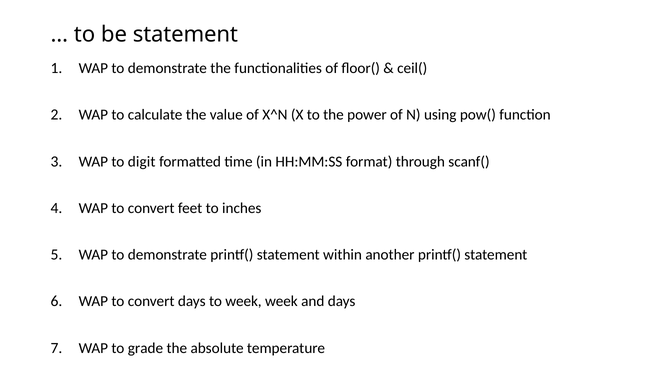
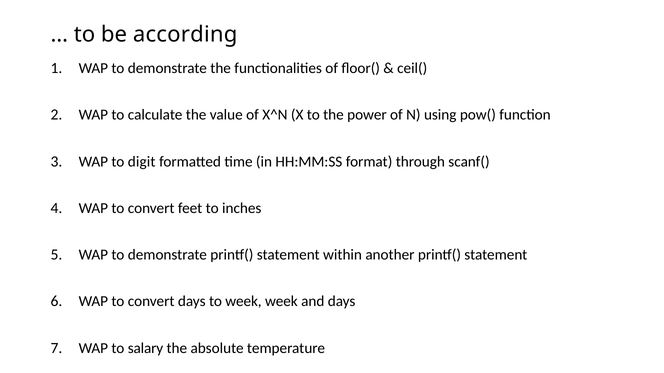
be statement: statement -> according (185, 35)
grade: grade -> salary (146, 349)
